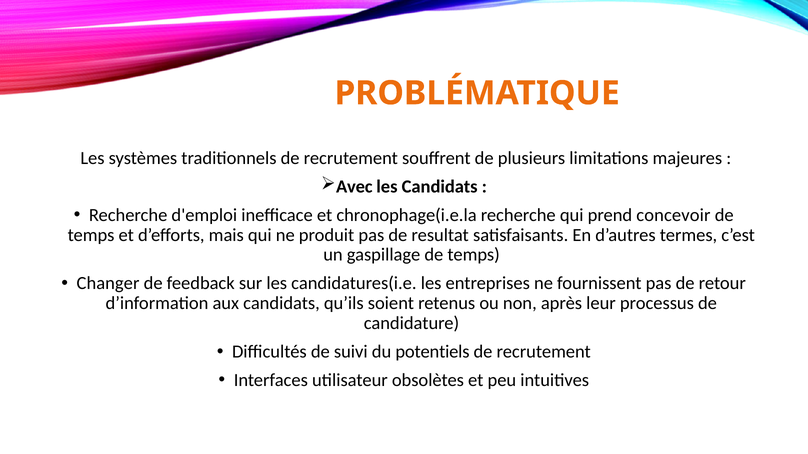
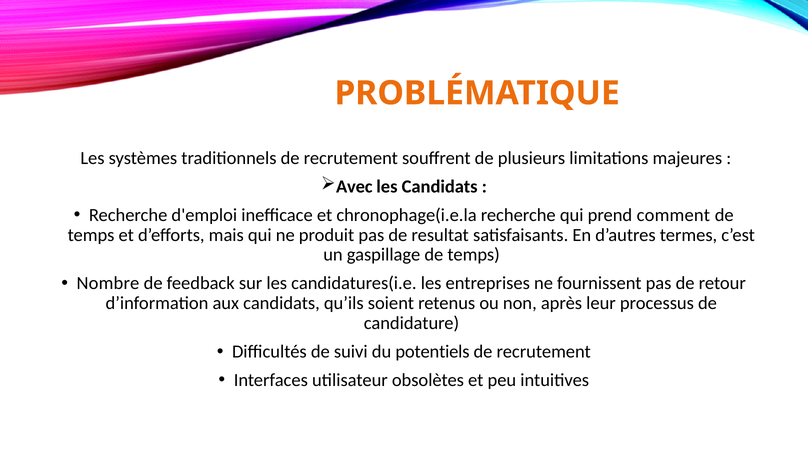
concevoir: concevoir -> comment (673, 215)
Changer: Changer -> Nombre (108, 284)
